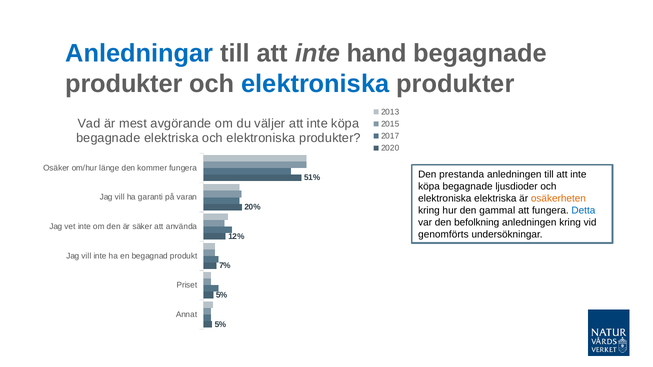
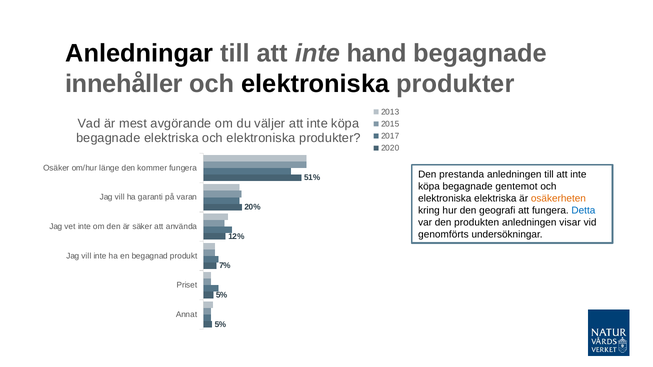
Anledningar colour: blue -> black (139, 53)
produkter: produkter -> innehåller (124, 84)
elektroniska colour: blue -> black (315, 84)
ljusdioder: ljusdioder -> gentemot (516, 187)
gammal: gammal -> geografi (497, 211)
befolkning: befolkning -> produkten (477, 223)
anledningen kring: kring -> visar (570, 223)
